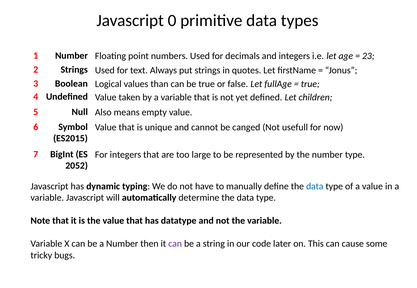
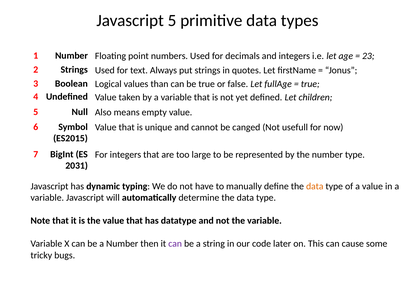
Javascript 0: 0 -> 5 (172, 20)
2052: 2052 -> 2031 (77, 166)
data colour: blue -> orange (315, 187)
